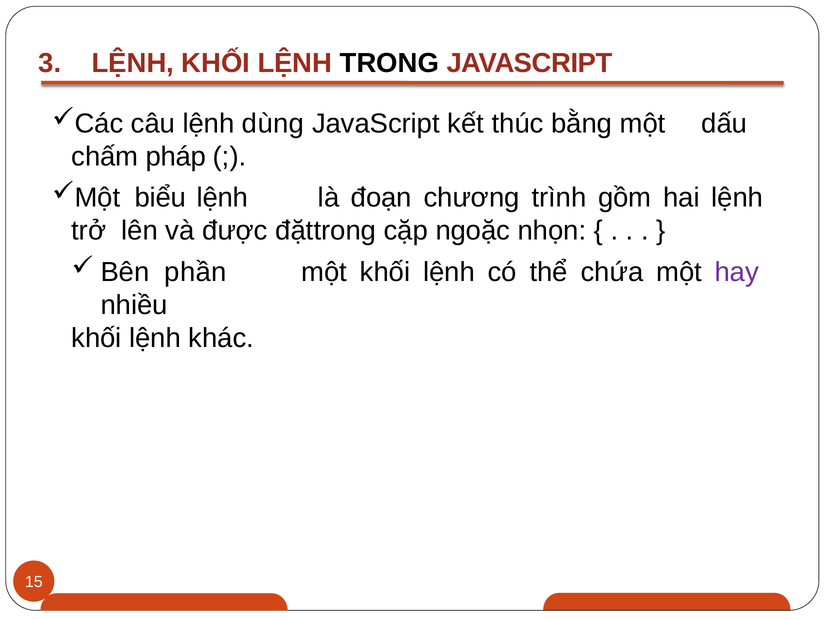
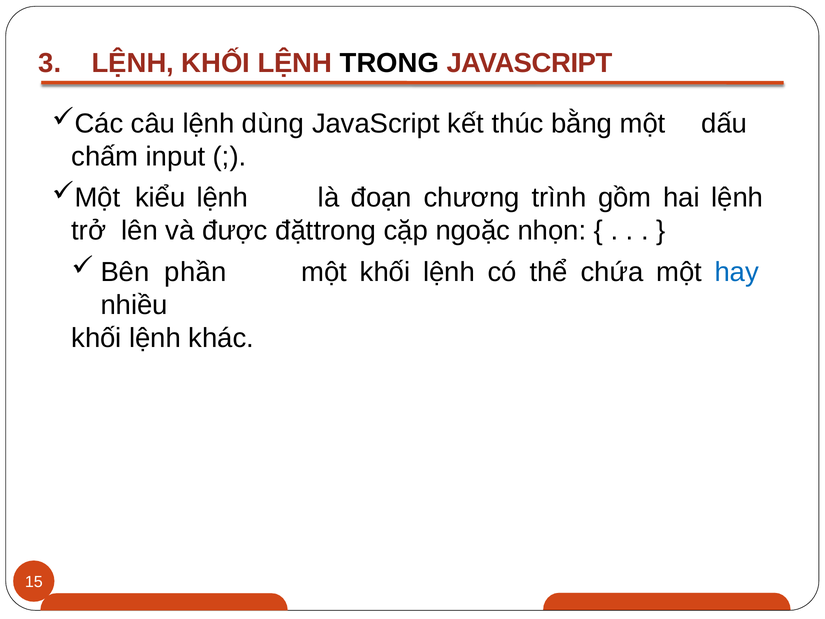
pháp: pháp -> input (176, 156)
biểu: biểu -> kiểu (160, 198)
hay colour: purple -> blue (737, 272)
